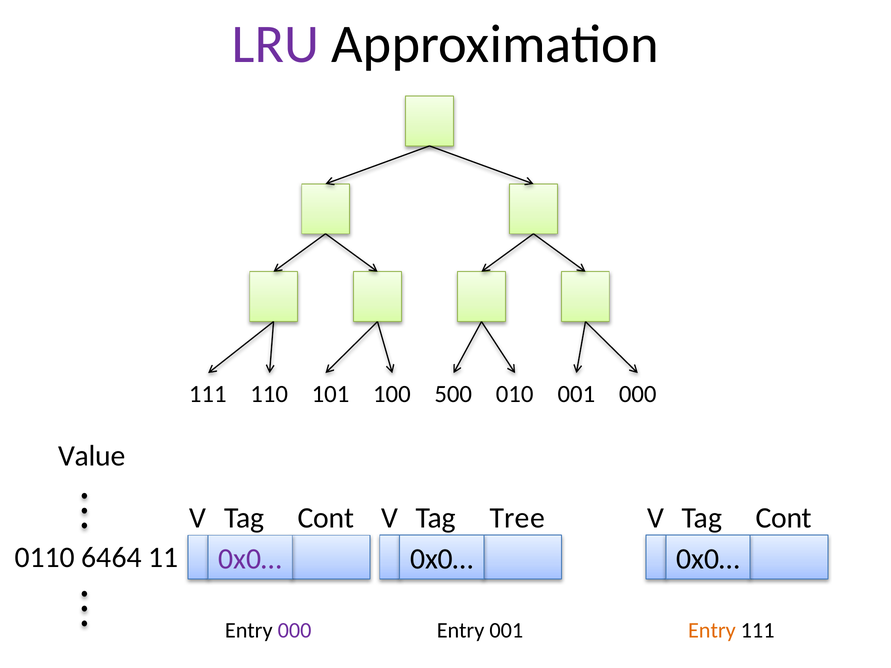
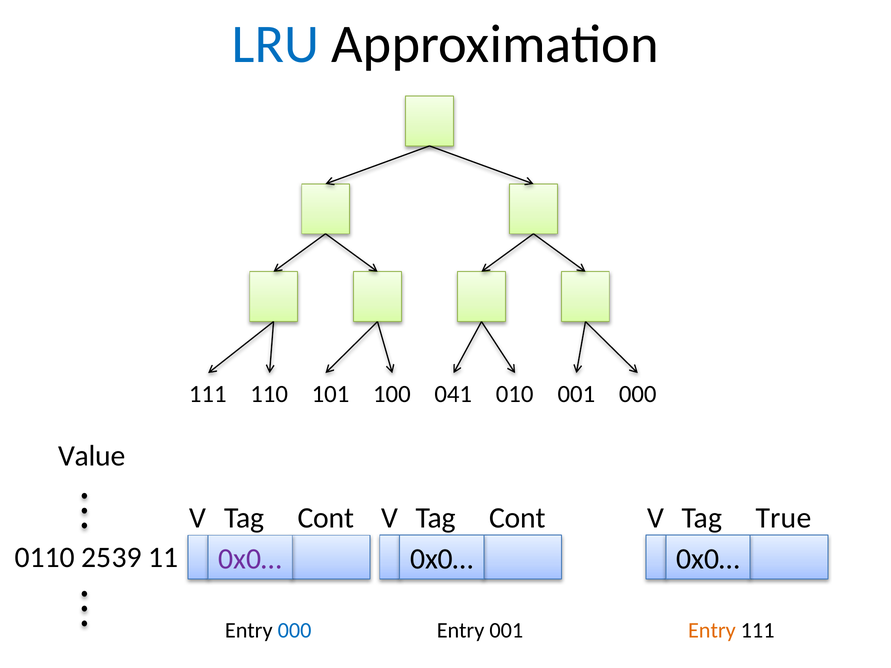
LRU colour: purple -> blue (276, 44)
500: 500 -> 041 (453, 394)
Tree: Tree -> Cont (517, 518)
Cont: Cont -> True (783, 518)
6464: 6464 -> 2539 (112, 557)
000 colour: purple -> blue (295, 631)
